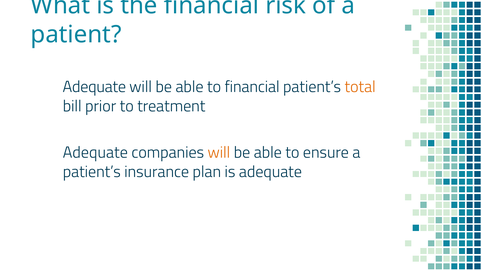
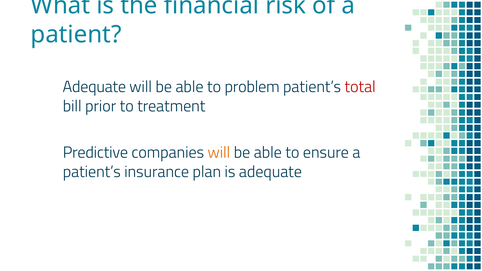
to financial: financial -> problem (252, 87)
total colour: orange -> red (360, 87)
Adequate: Adequate -> Predictive (95, 153)
